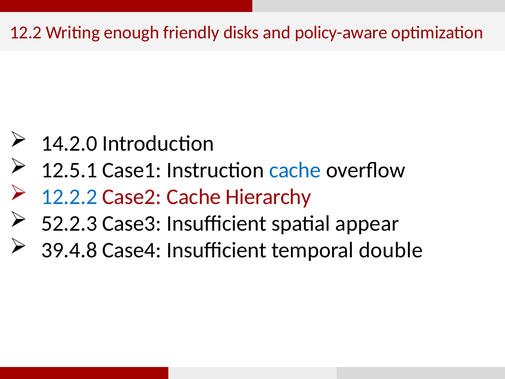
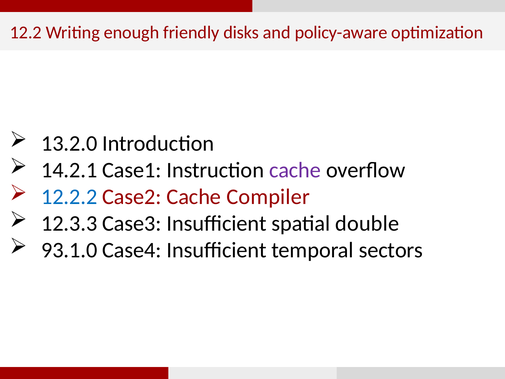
14.2.0: 14.2.0 -> 13.2.0 (69, 143)
12.5.1: 12.5.1 -> 14.2.1 (69, 170)
cache colour: blue -> purple (295, 170)
Hierarchy: Hierarchy -> Compiler (268, 197)
52.2.3: 52.2.3 -> 12.3.3 (69, 223)
appear: appear -> double (367, 223)
39.4.8: 39.4.8 -> 93.1.0 (69, 250)
double: double -> sectors (391, 250)
